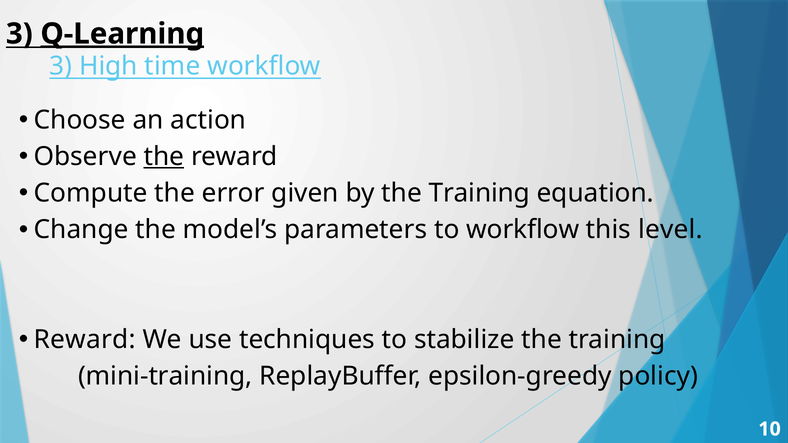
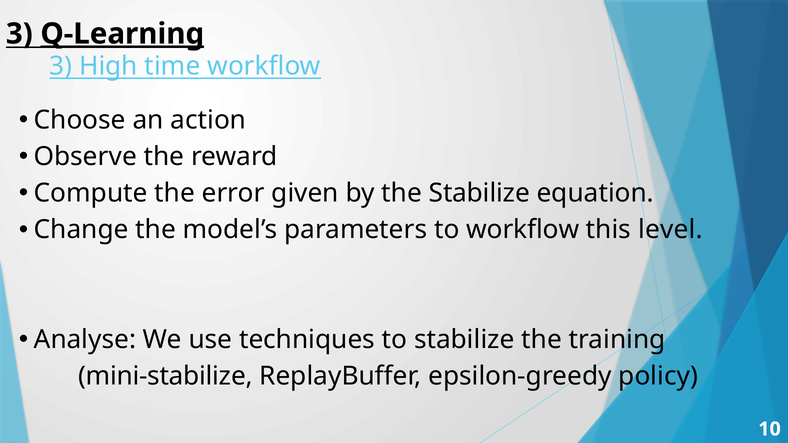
the underline: present -> none (164, 157)
by the Training: Training -> Stabilize (479, 193)
Reward: Reward -> Analyse (85, 340)
mini-training: mini-training -> mini-stabilize (165, 376)
